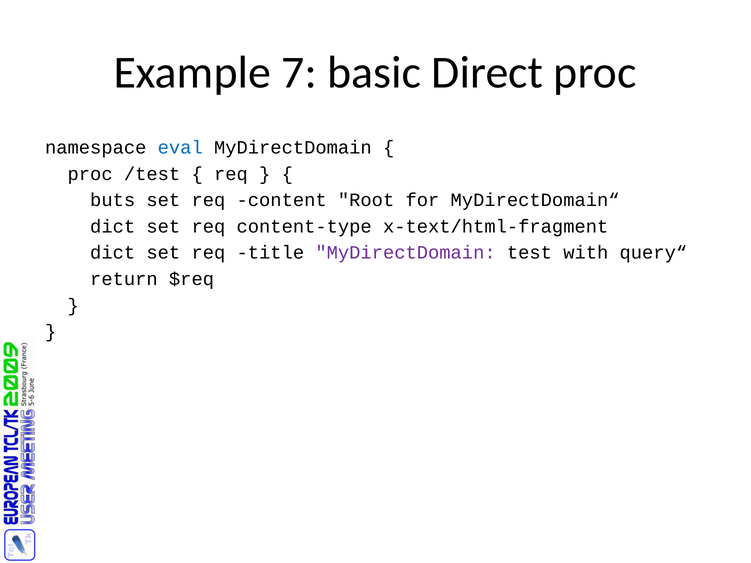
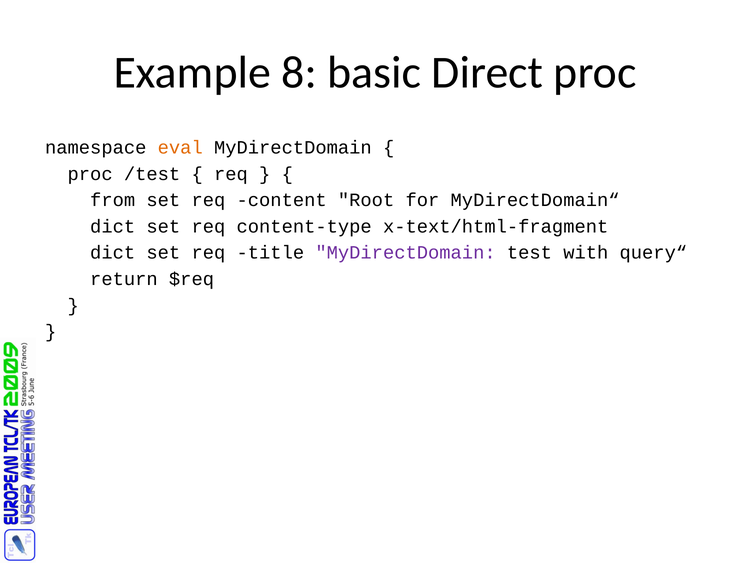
7: 7 -> 8 (299, 73)
eval colour: blue -> orange (180, 148)
buts: buts -> from (113, 200)
